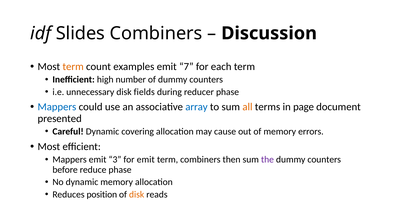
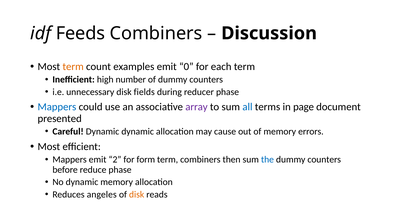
Slides: Slides -> Feeds (80, 33)
7: 7 -> 0 (186, 67)
array colour: blue -> purple (197, 107)
all colour: orange -> blue (247, 107)
Dynamic covering: covering -> dynamic (138, 131)
3: 3 -> 2 (115, 159)
for emit: emit -> form (146, 159)
the colour: purple -> blue (267, 159)
position: position -> angeles (102, 194)
